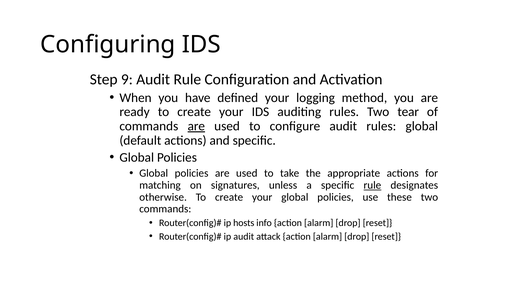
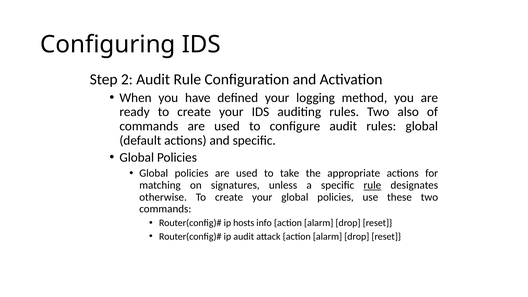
9: 9 -> 2 (127, 79)
tear: tear -> also (408, 112)
are underline: present -> none (196, 126)
